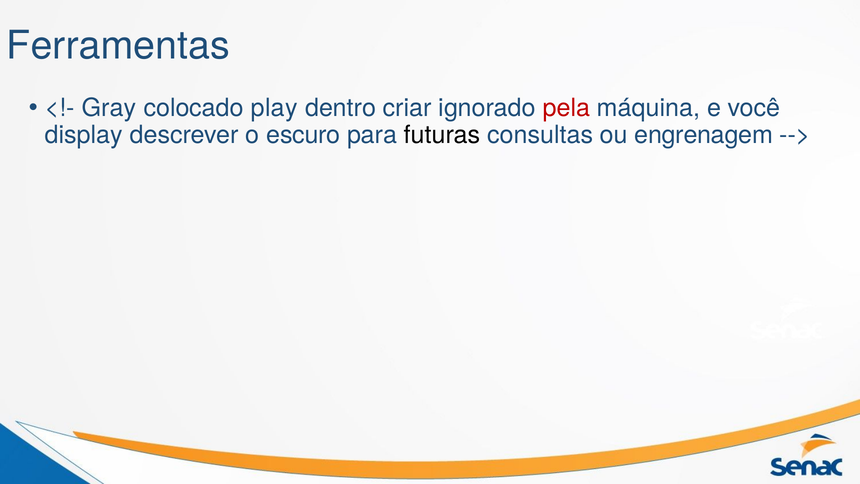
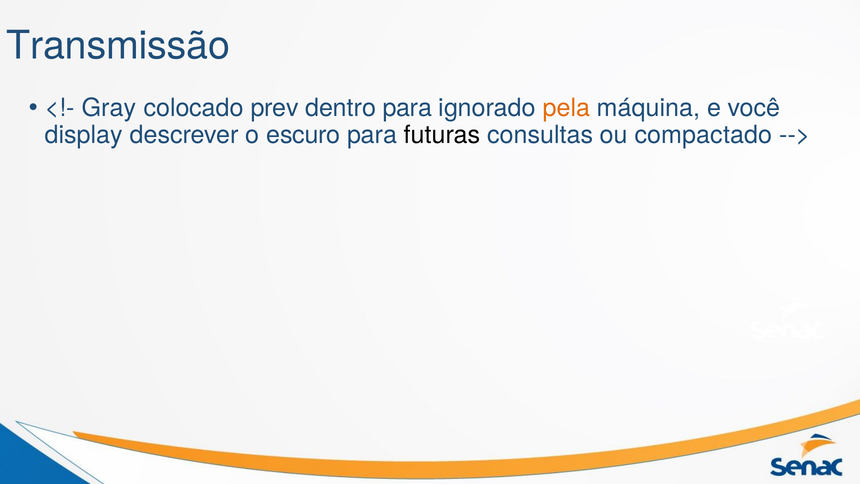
Ferramentas: Ferramentas -> Transmissão (118, 46)
play: play -> prev (275, 108)
dentro criar: criar -> para (407, 108)
pela colour: red -> orange (566, 108)
engrenagem: engrenagem -> compactado (703, 135)
